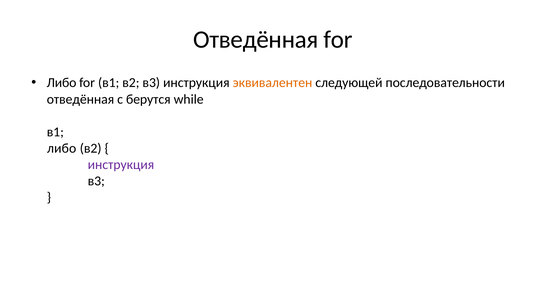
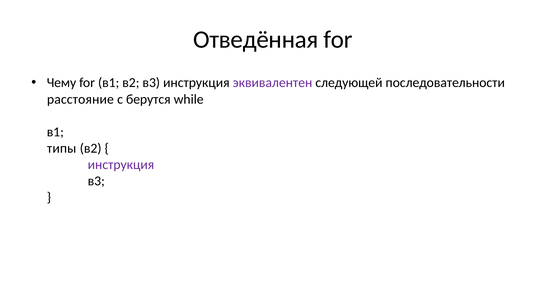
Либо: Либо -> Чему (61, 83)
эквивалентен colour: orange -> purple (272, 83)
отведённая: отведённая -> расстояние (80, 99)
либо: либо -> типы (62, 148)
